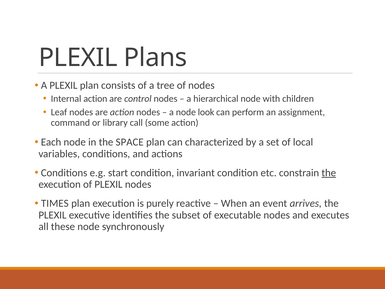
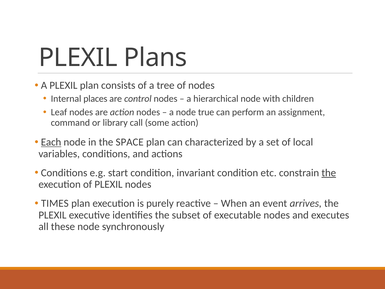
Internal action: action -> places (95, 99)
look: look -> true (206, 112)
Each underline: none -> present (51, 142)
